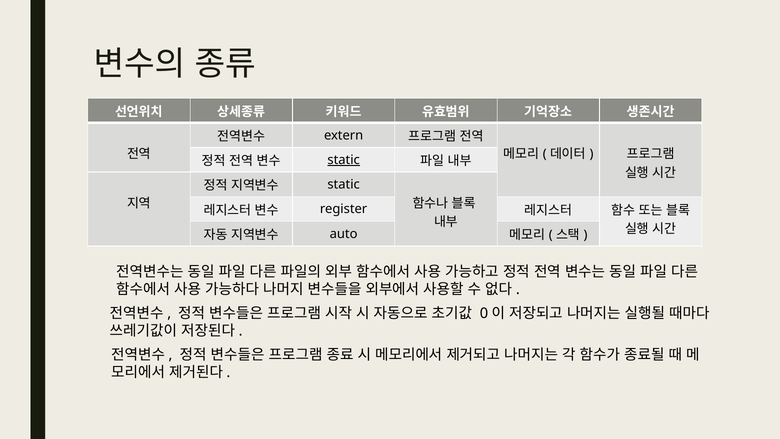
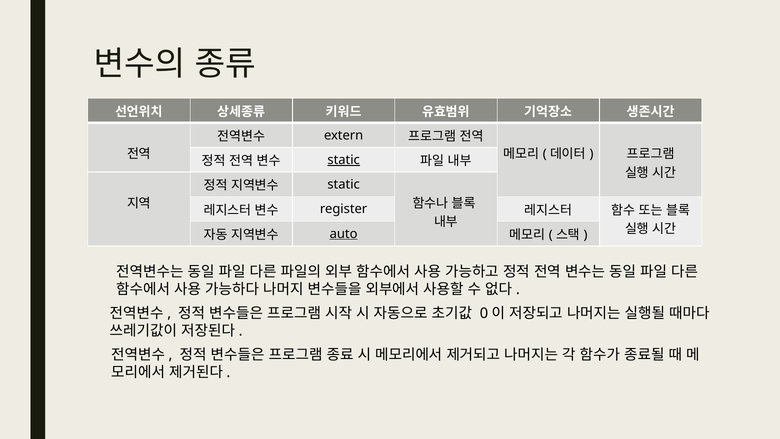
auto underline: none -> present (344, 234)
